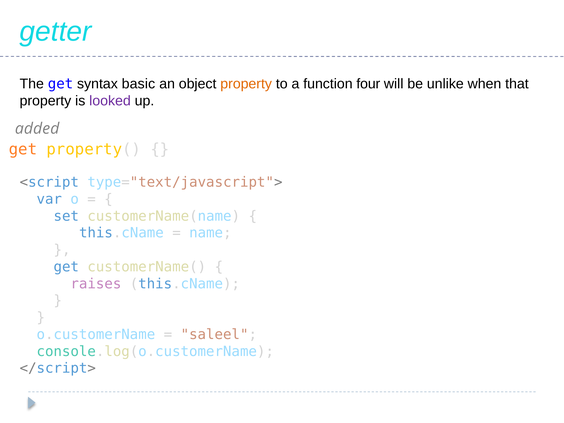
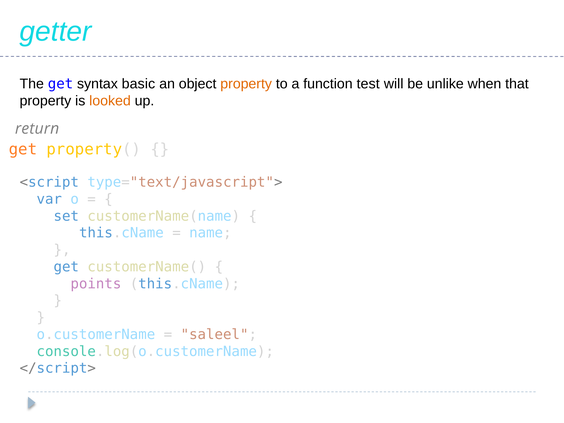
four: four -> test (368, 84)
looked colour: purple -> orange (110, 101)
added: added -> return (37, 129)
raises: raises -> points (96, 284)
